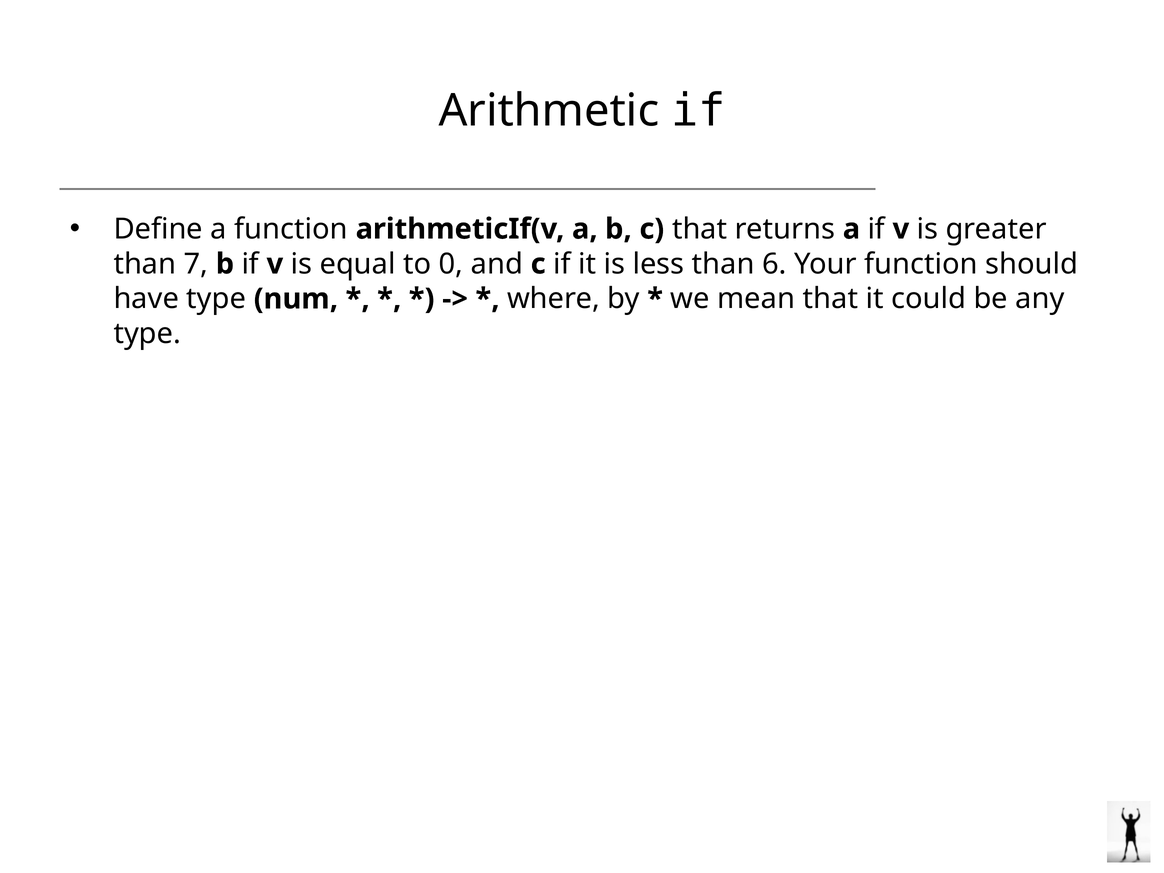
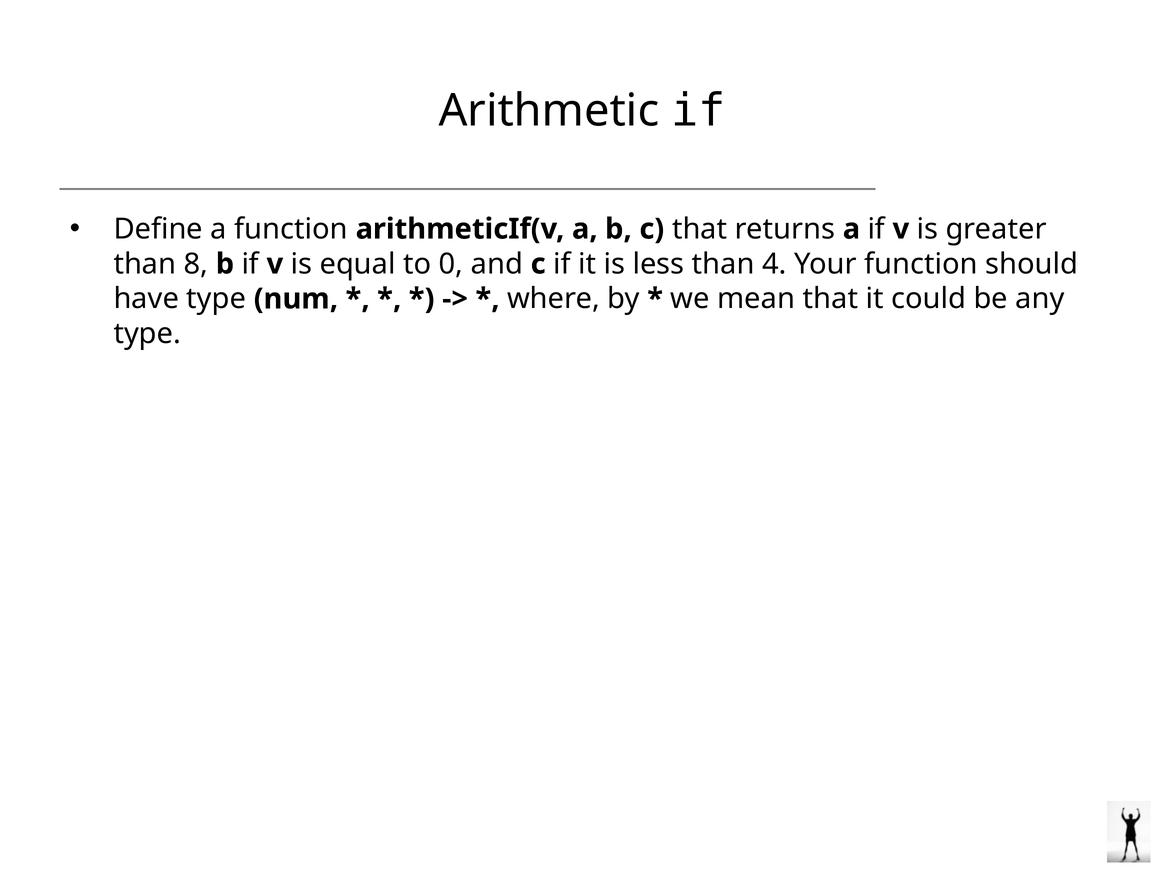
7: 7 -> 8 (196, 264)
6: 6 -> 4 (774, 264)
